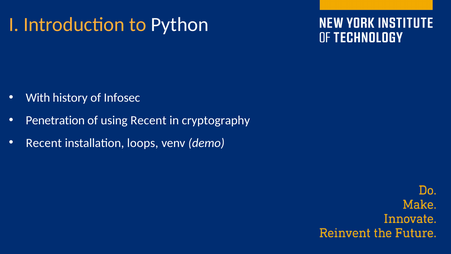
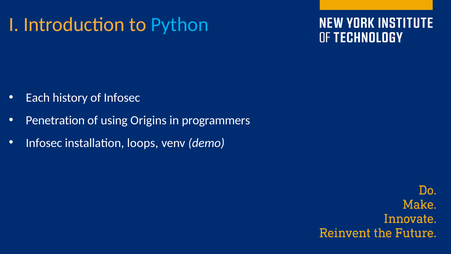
Python colour: white -> light blue (180, 25)
With: With -> Each (38, 98)
using Recent: Recent -> Origins (148, 120)
cryptography: cryptography -> programmers (216, 120)
Recent: Recent -> Infosec (44, 143)
